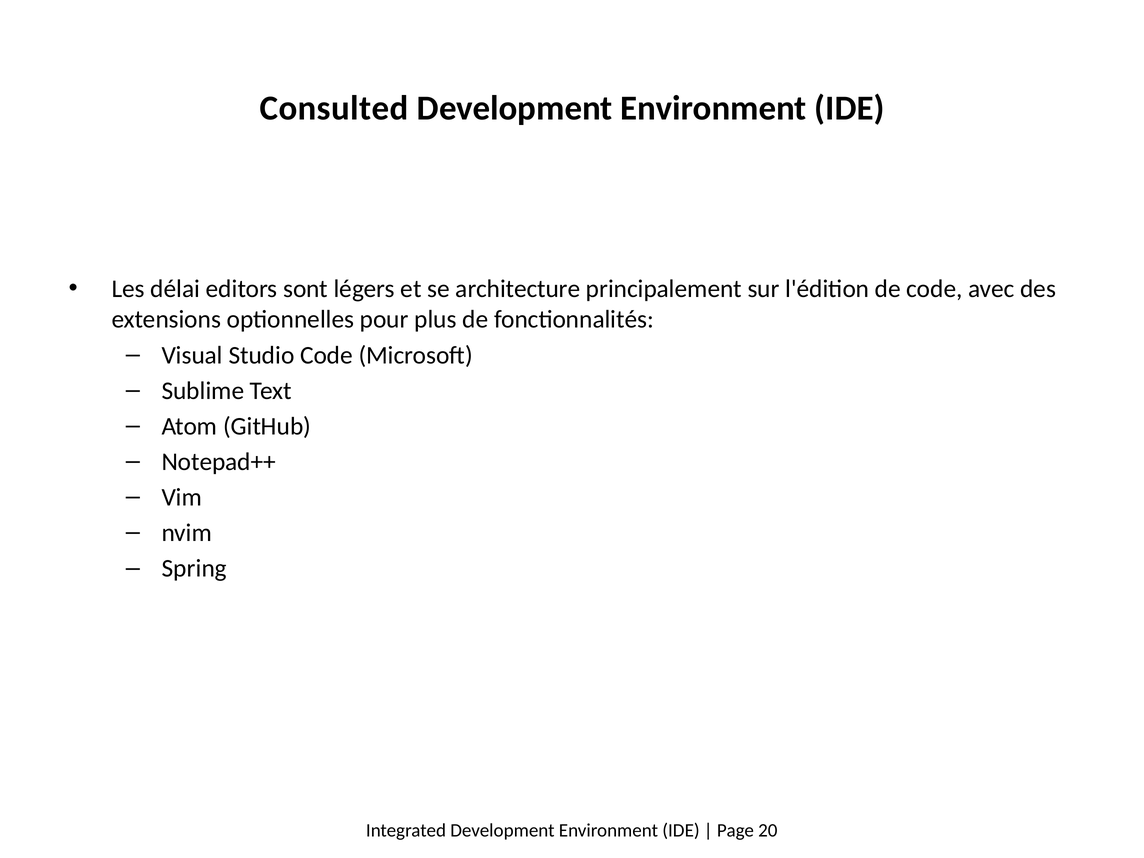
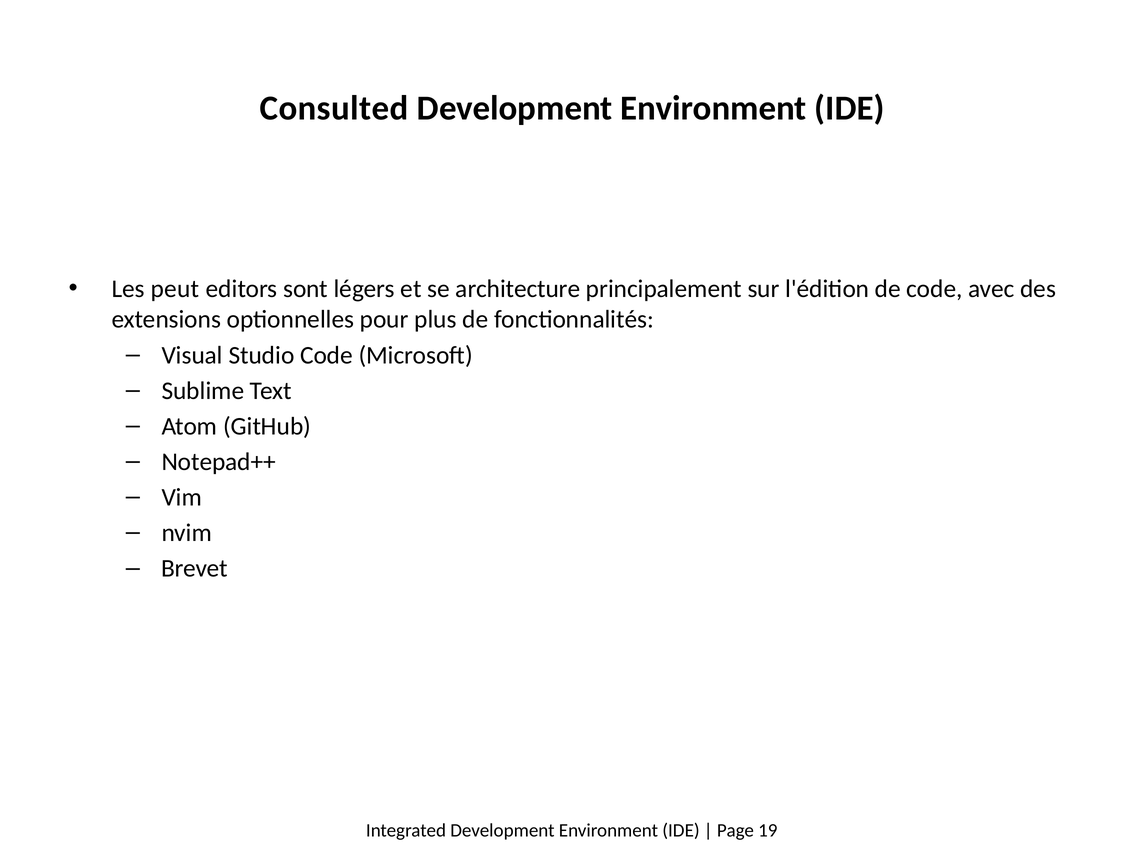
délai: délai -> peut (175, 289)
Spring: Spring -> Brevet (194, 569)
20: 20 -> 19 (768, 831)
